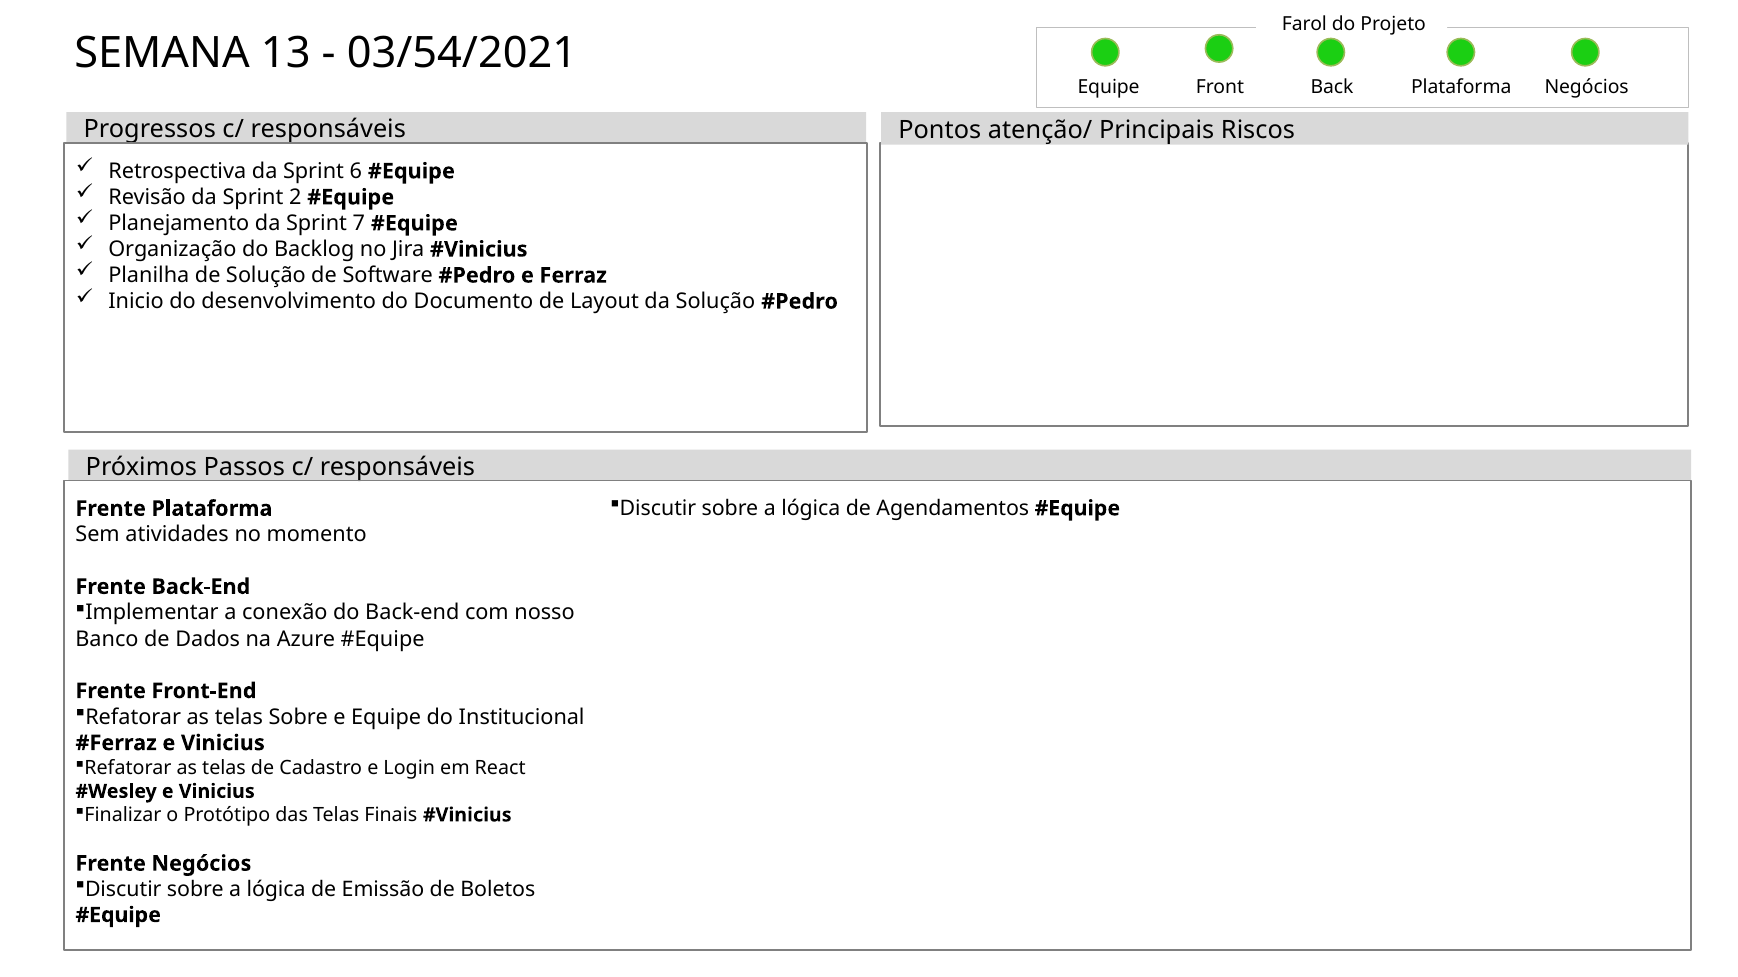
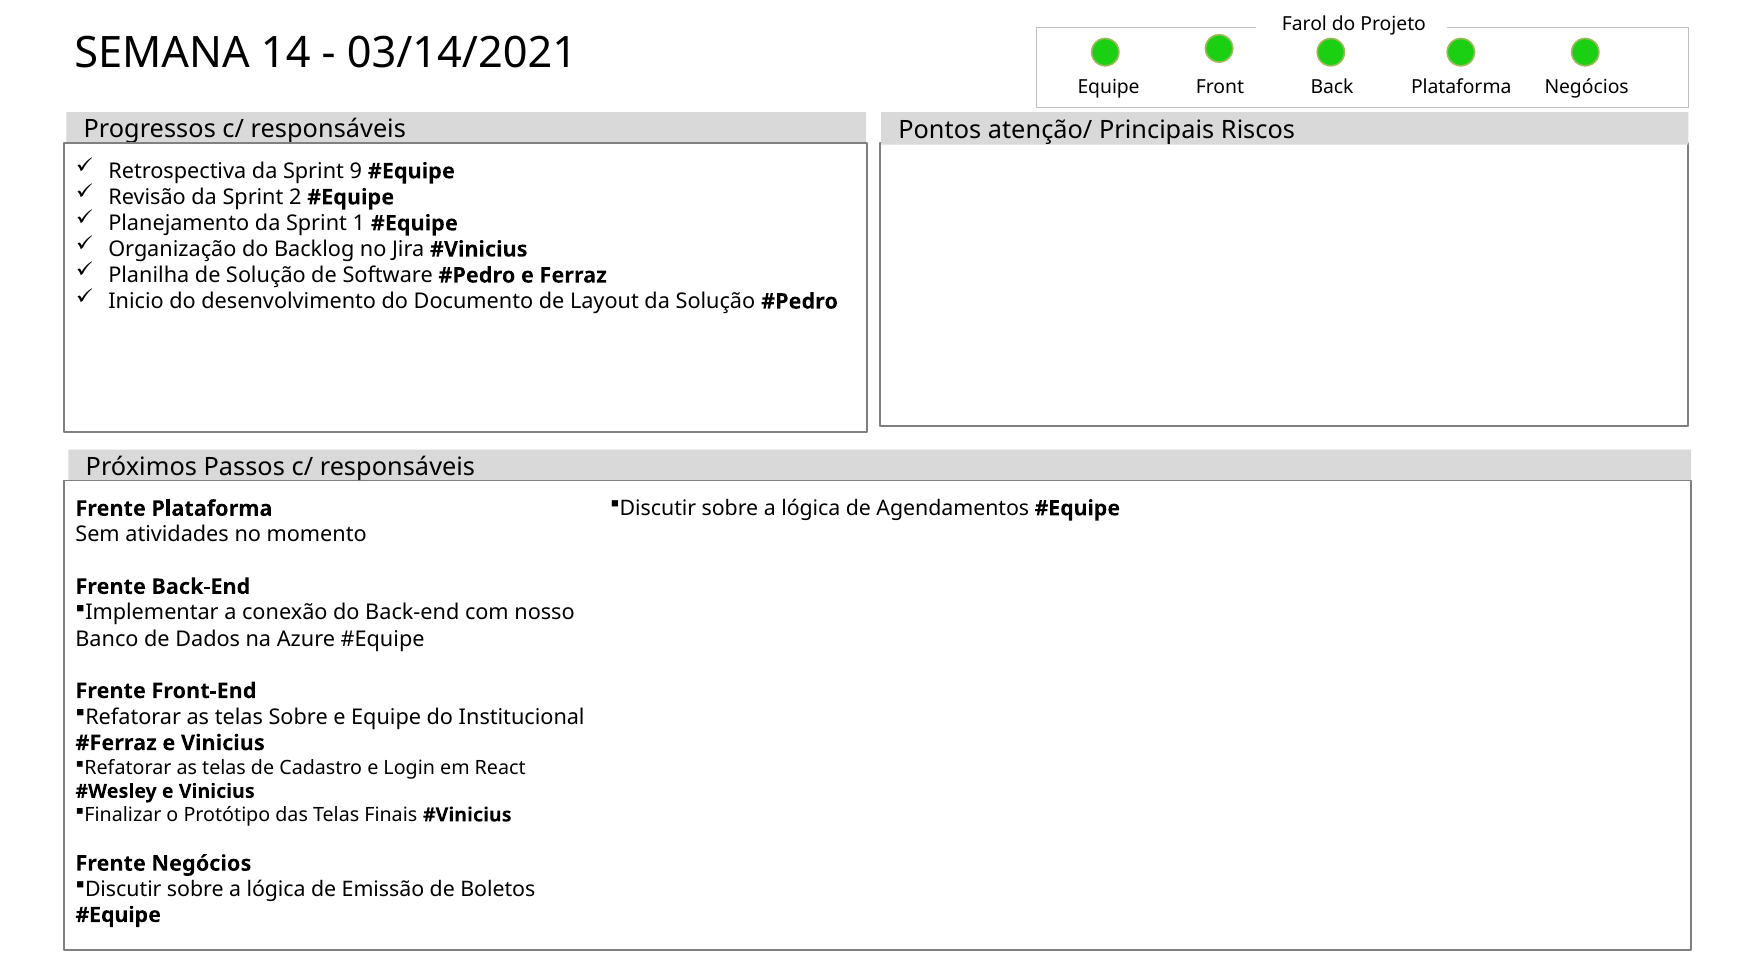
13: 13 -> 14 (286, 53)
03/54/2021: 03/54/2021 -> 03/14/2021 (462, 53)
6: 6 -> 9 (356, 171)
7: 7 -> 1 (359, 223)
